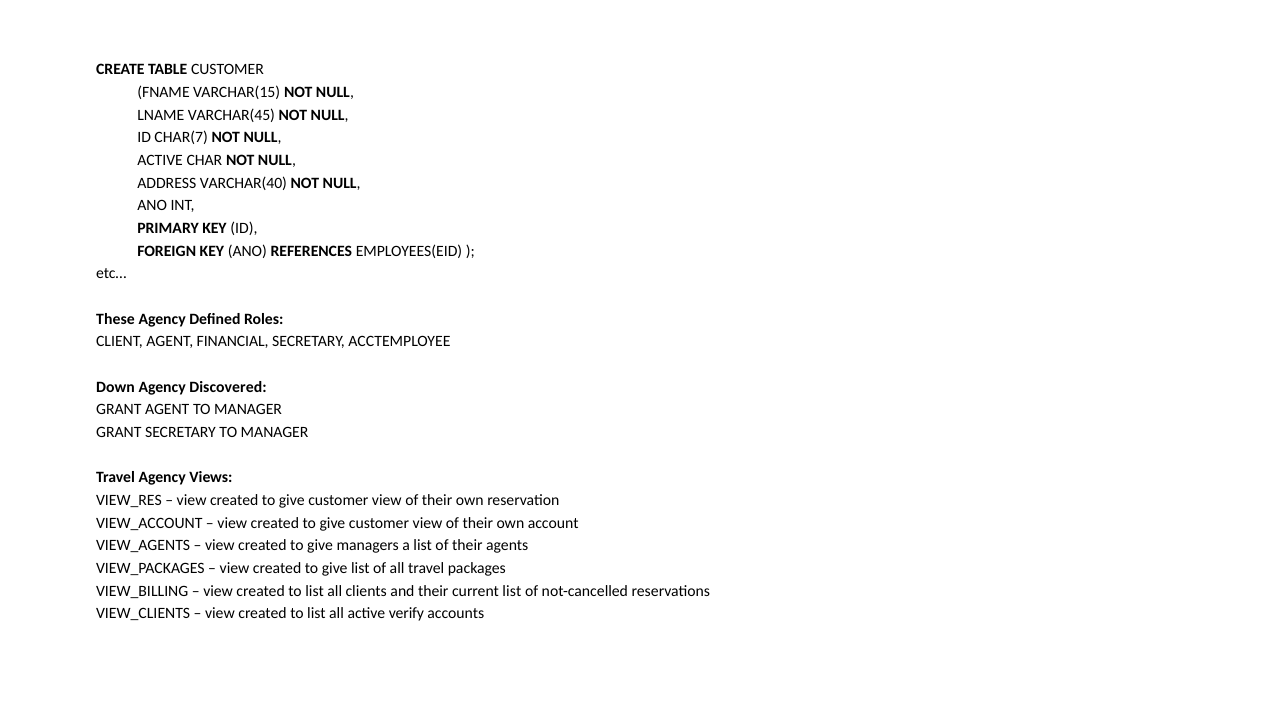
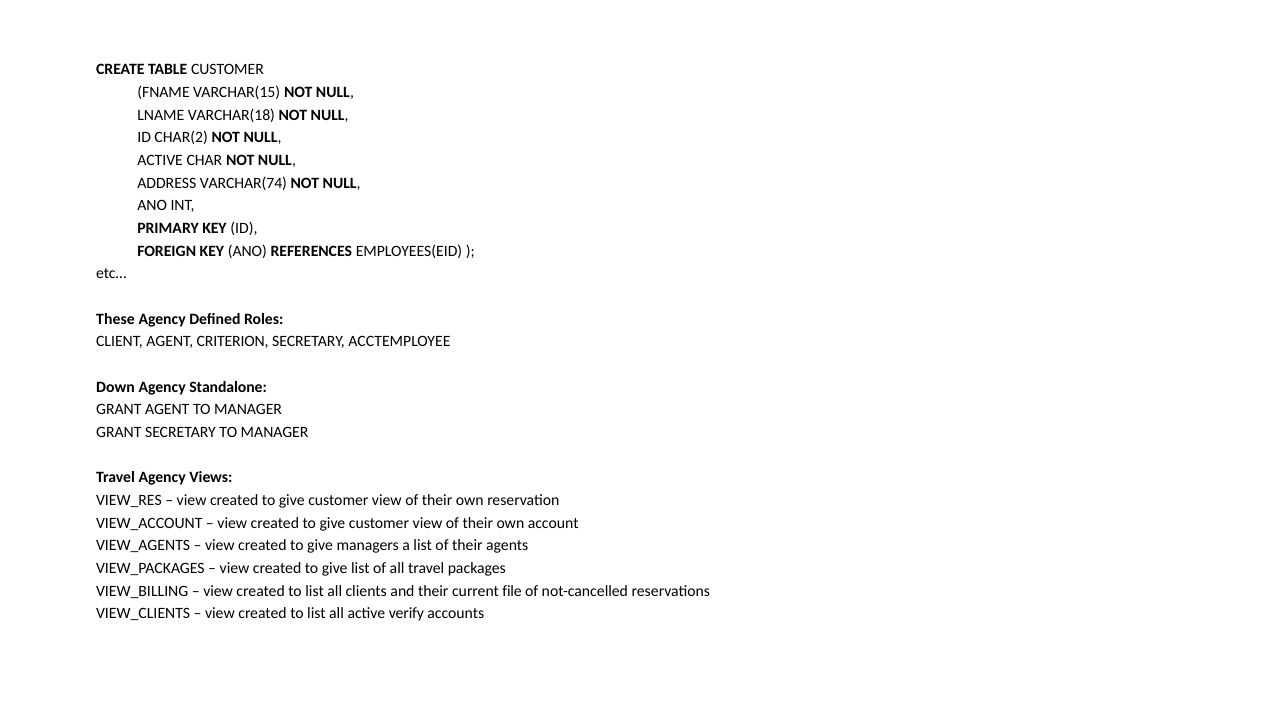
VARCHAR(45: VARCHAR(45 -> VARCHAR(18 (231, 115)
CHAR(7: CHAR(7 -> CHAR(2 (181, 138)
VARCHAR(40: VARCHAR(40 -> VARCHAR(74 (243, 183)
FINANCIAL: FINANCIAL -> CRITERION (233, 342)
Discovered: Discovered -> Standalone (228, 387)
current list: list -> file (512, 591)
